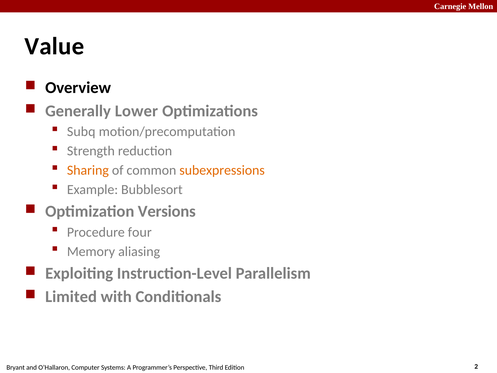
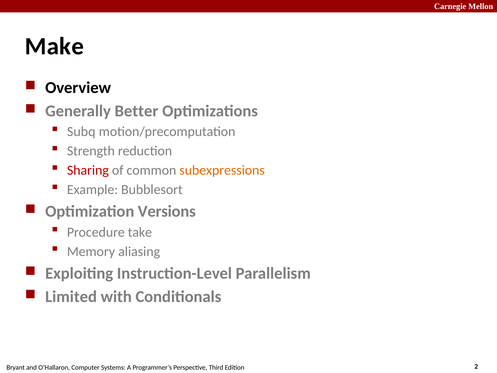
Value: Value -> Make (54, 46)
Lower: Lower -> Better (136, 111)
Sharing colour: orange -> red (88, 170)
four: four -> take (140, 232)
